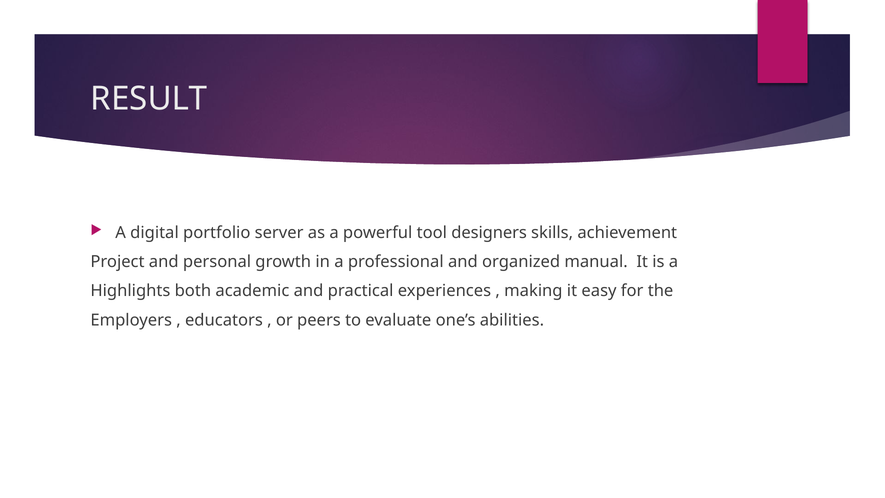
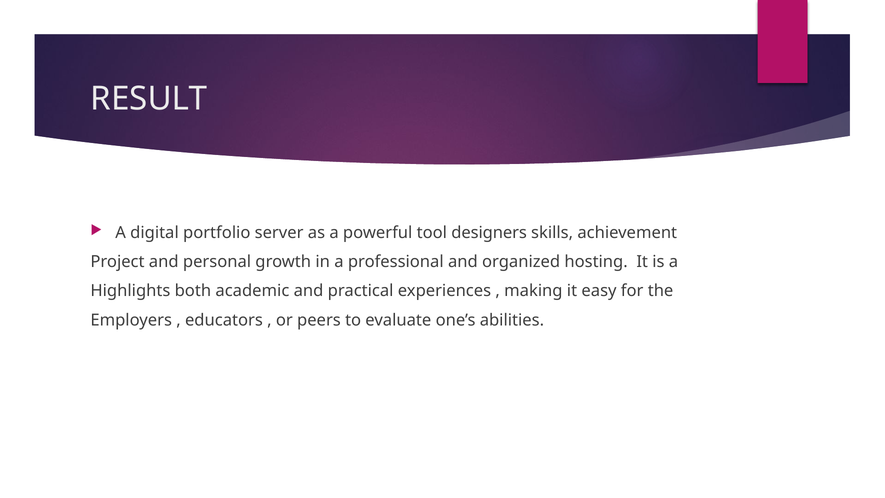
manual: manual -> hosting (596, 262)
